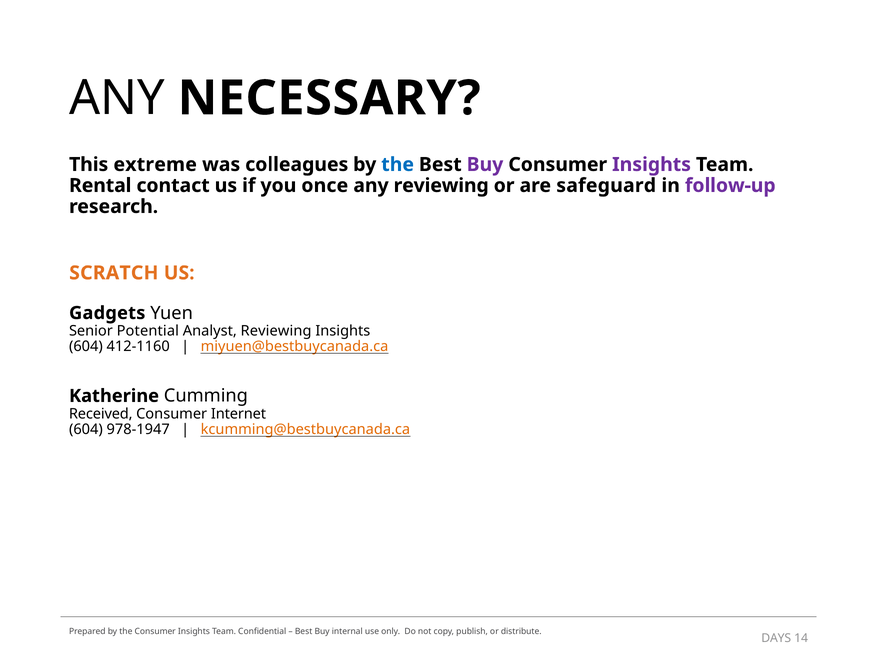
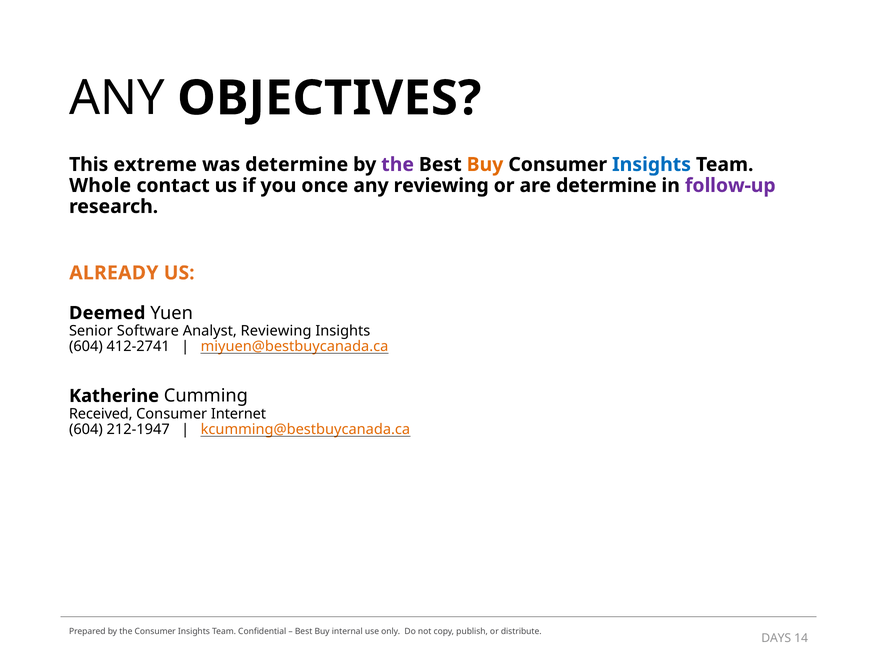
NECESSARY: NECESSARY -> OBJECTIVES (329, 98)
was colleagues: colleagues -> determine (297, 164)
the colour: blue -> purple (398, 164)
Buy colour: purple -> orange (485, 164)
Insights colour: purple -> blue (652, 164)
Rental: Rental -> Whole (100, 185)
are safeguard: safeguard -> determine (606, 185)
SCRATCH: SCRATCH -> ALREADY (114, 273)
Gadgets: Gadgets -> Deemed (107, 313)
Potential: Potential -> Software (148, 331)
412-1160: 412-1160 -> 412-2741 (138, 346)
978-1947: 978-1947 -> 212-1947 (138, 429)
